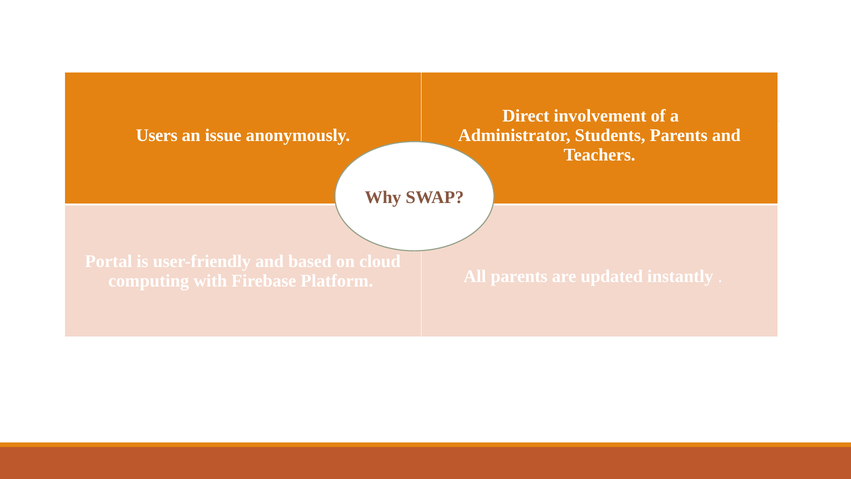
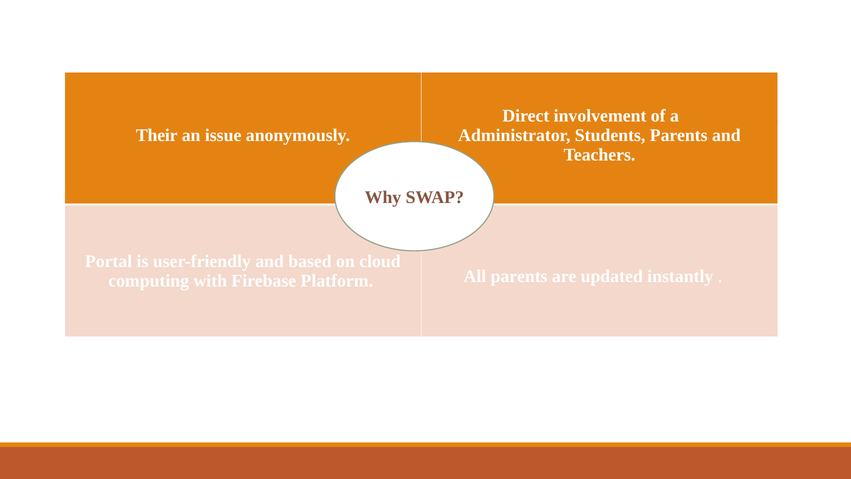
Users: Users -> Their (157, 135)
